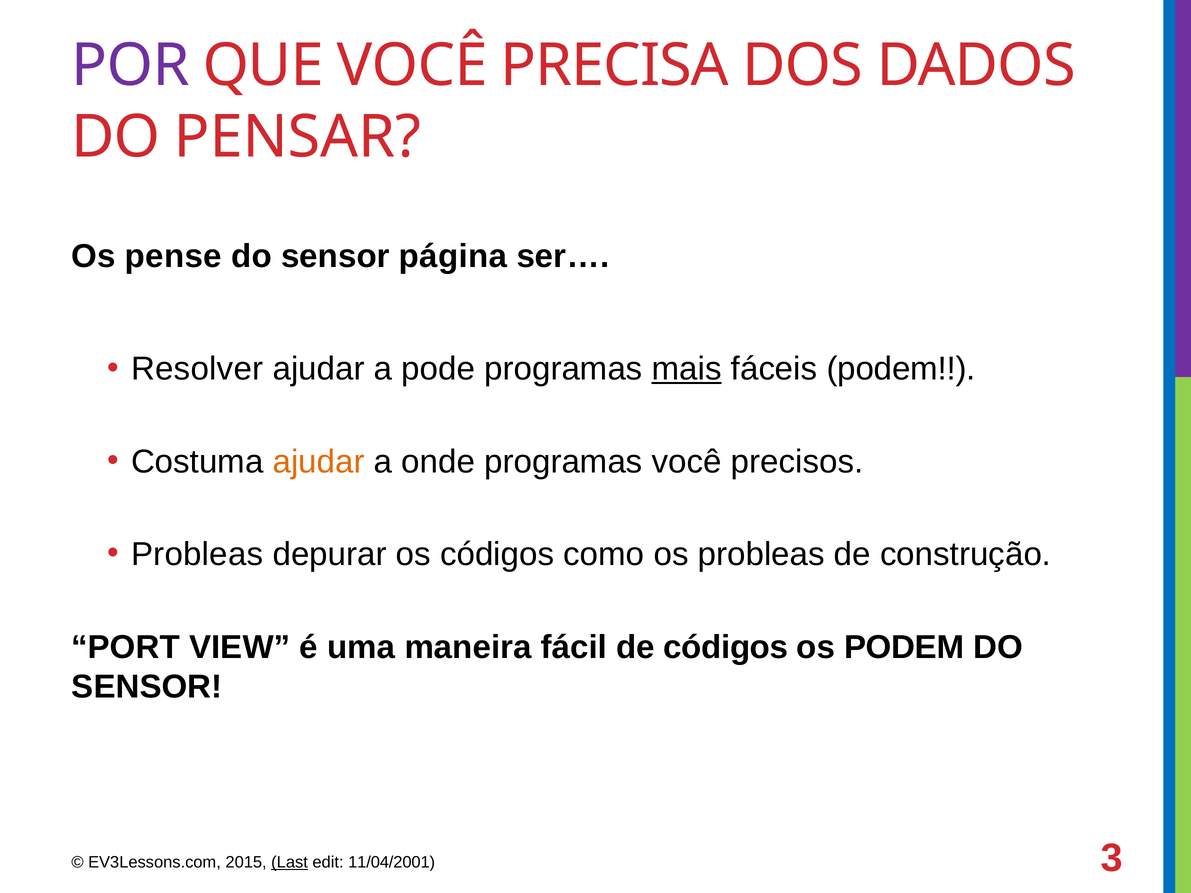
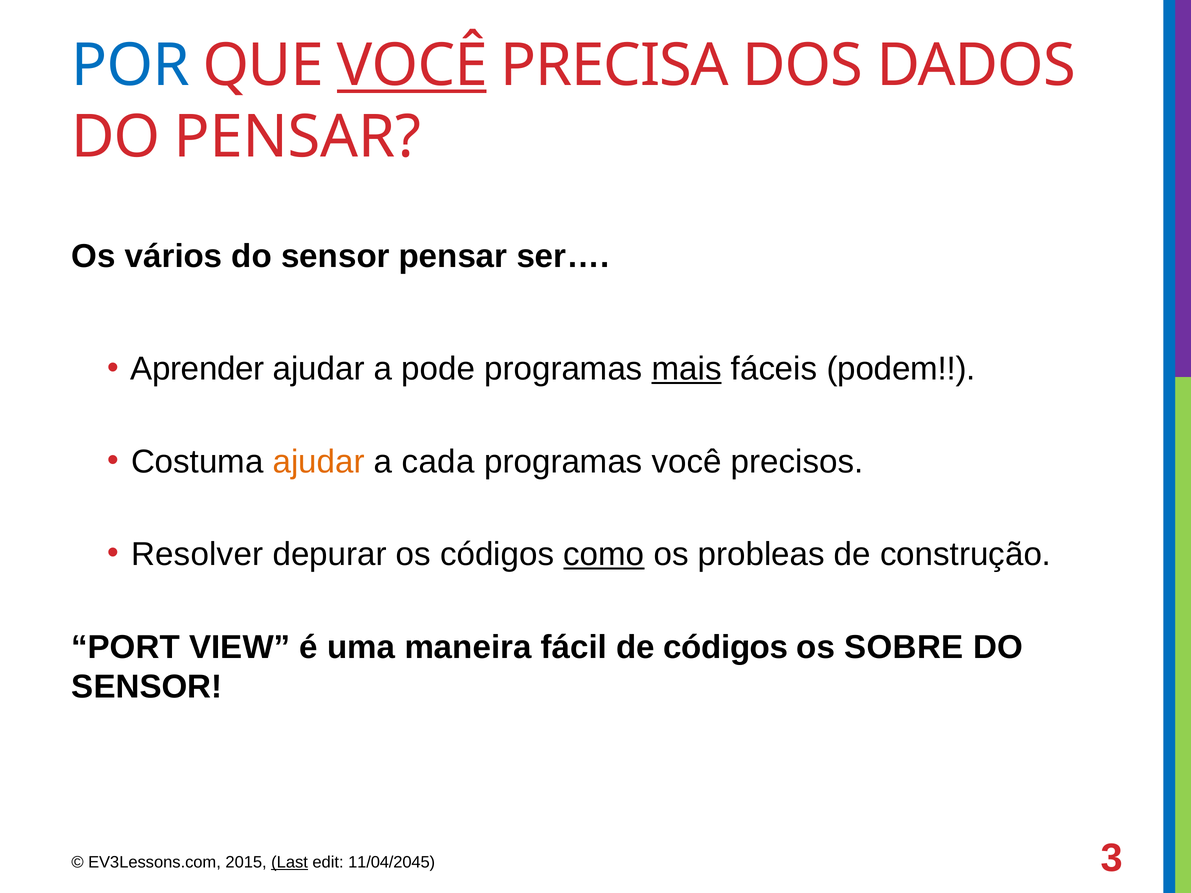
POR colour: purple -> blue (131, 66)
VOCÊ underline: none -> present (412, 66)
pense: pense -> vários (174, 256)
sensor página: página -> pensar (453, 256)
Resolver: Resolver -> Aprender (197, 369)
onde: onde -> cada (438, 462)
Probleas: Probleas -> Resolver (197, 555)
como underline: none -> present (604, 555)
os PODEM: PODEM -> SOBRE (904, 647)
11/04/2001: 11/04/2001 -> 11/04/2045 (392, 863)
